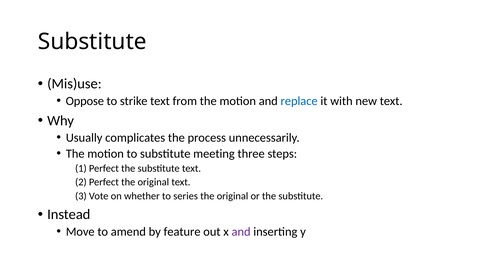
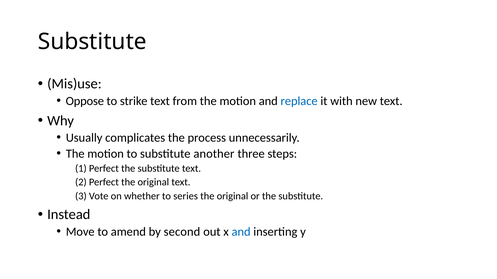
meeting: meeting -> another (214, 154)
feature: feature -> second (182, 232)
and colour: purple -> blue (241, 232)
